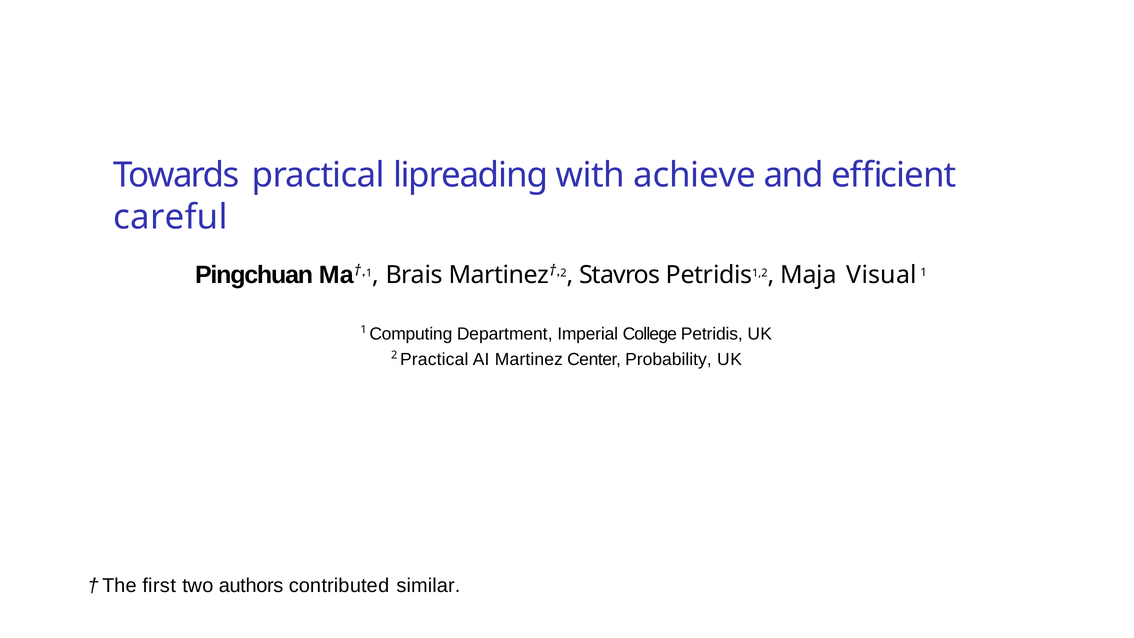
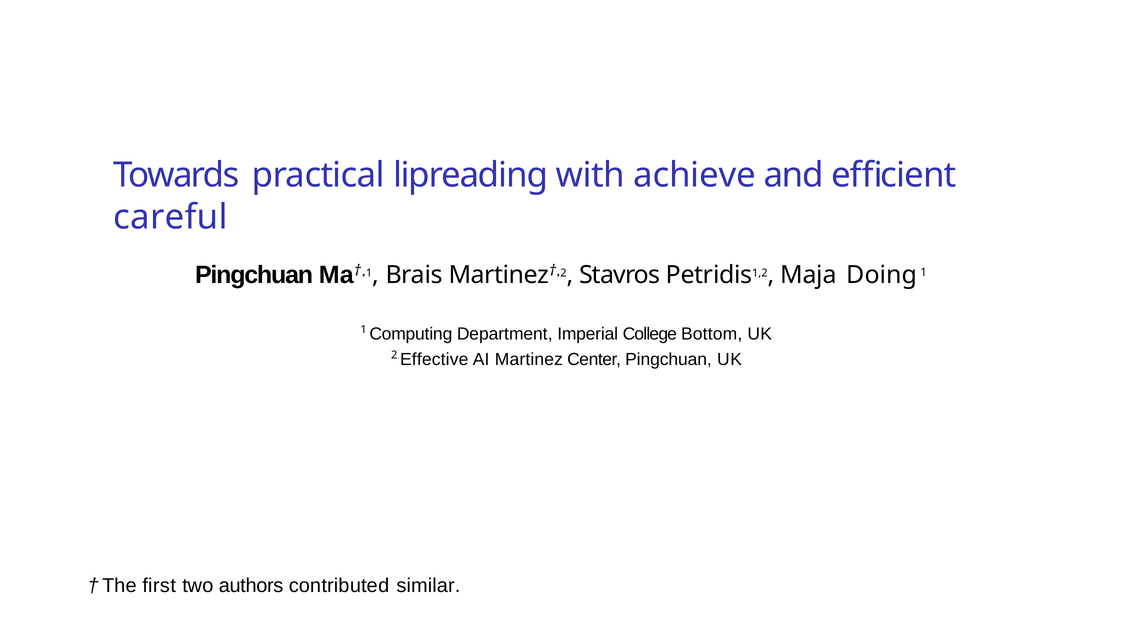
Visual: Visual -> Doing (882, 275)
Petridis: Petridis -> Bottom (712, 334)
2 Practical: Practical -> Effective (434, 359)
Center Probability: Probability -> Pingchuan (668, 359)
